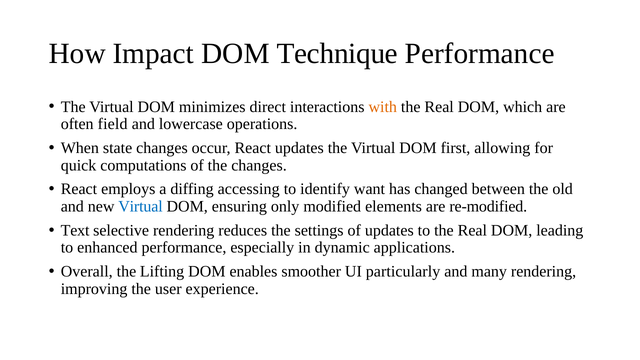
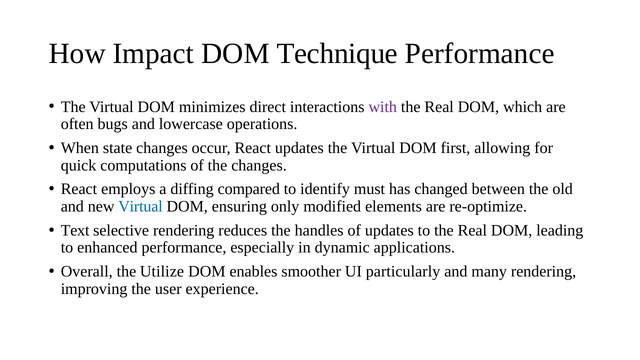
with colour: orange -> purple (383, 107)
field: field -> bugs (113, 124)
accessing: accessing -> compared (249, 189)
want: want -> must (370, 189)
re-modified: re-modified -> re-optimize (488, 206)
settings: settings -> handles (319, 230)
Lifting: Lifting -> Utilize (162, 272)
